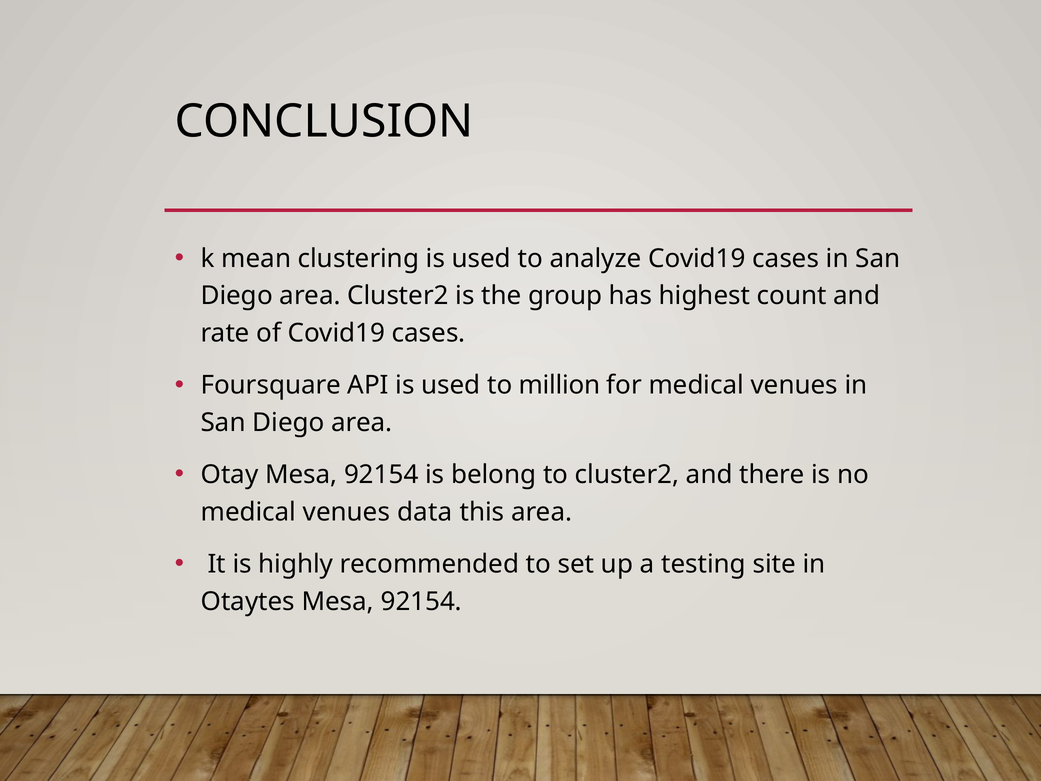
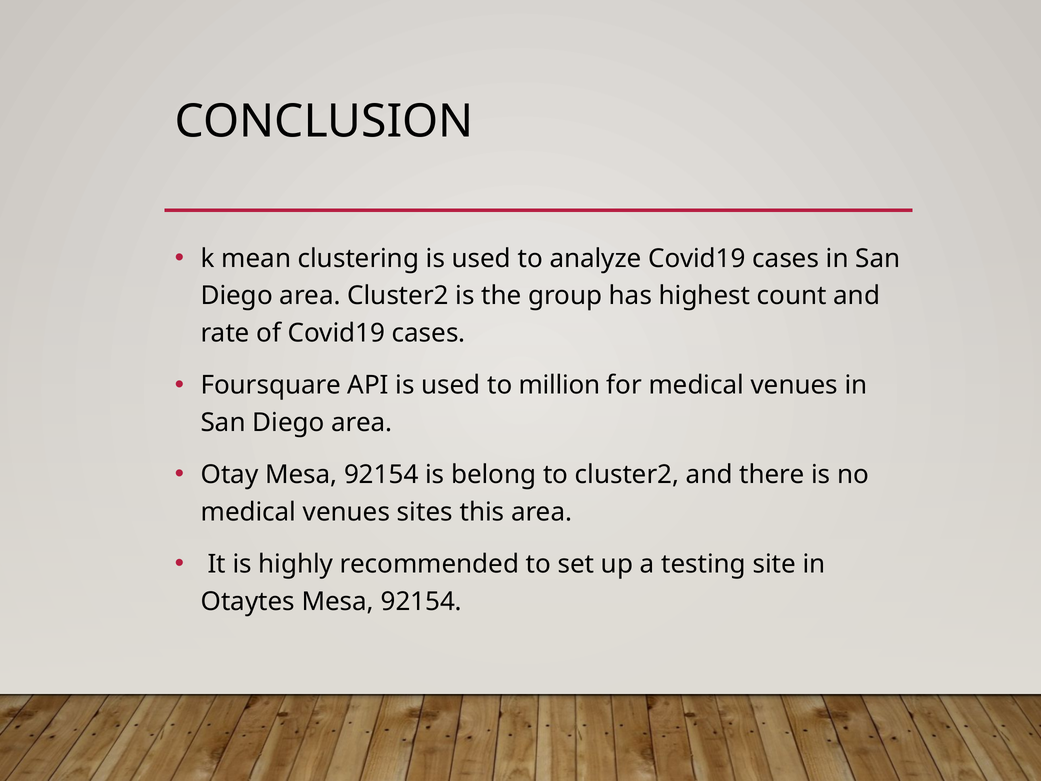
data: data -> sites (425, 512)
